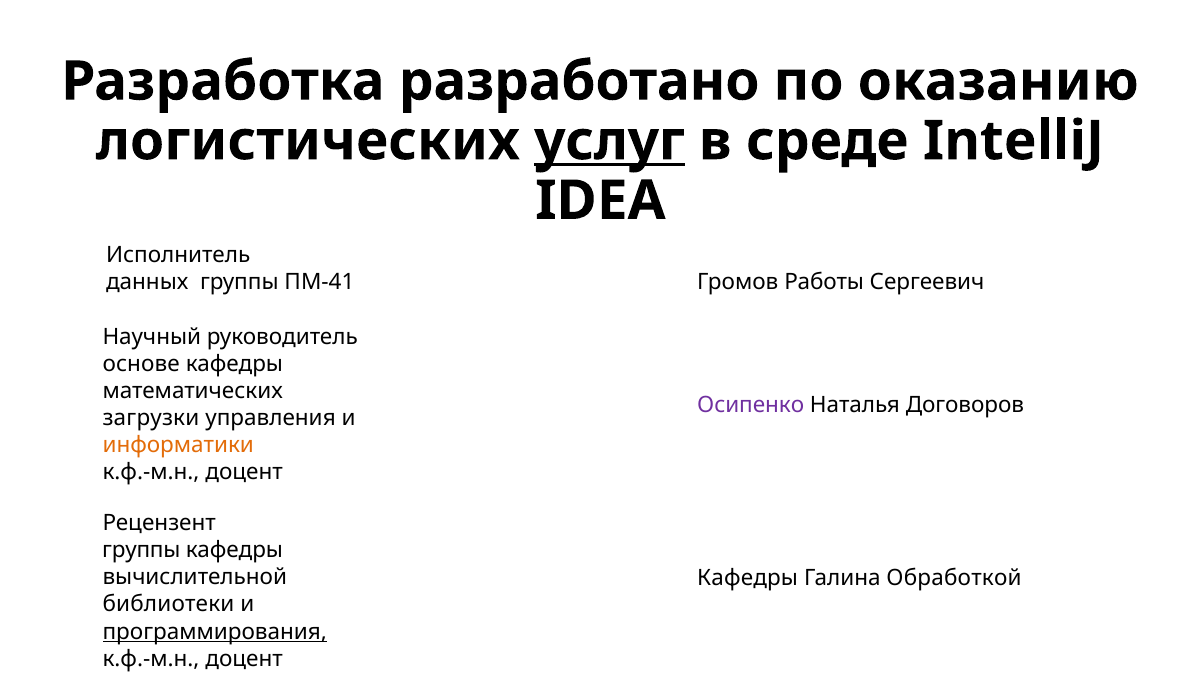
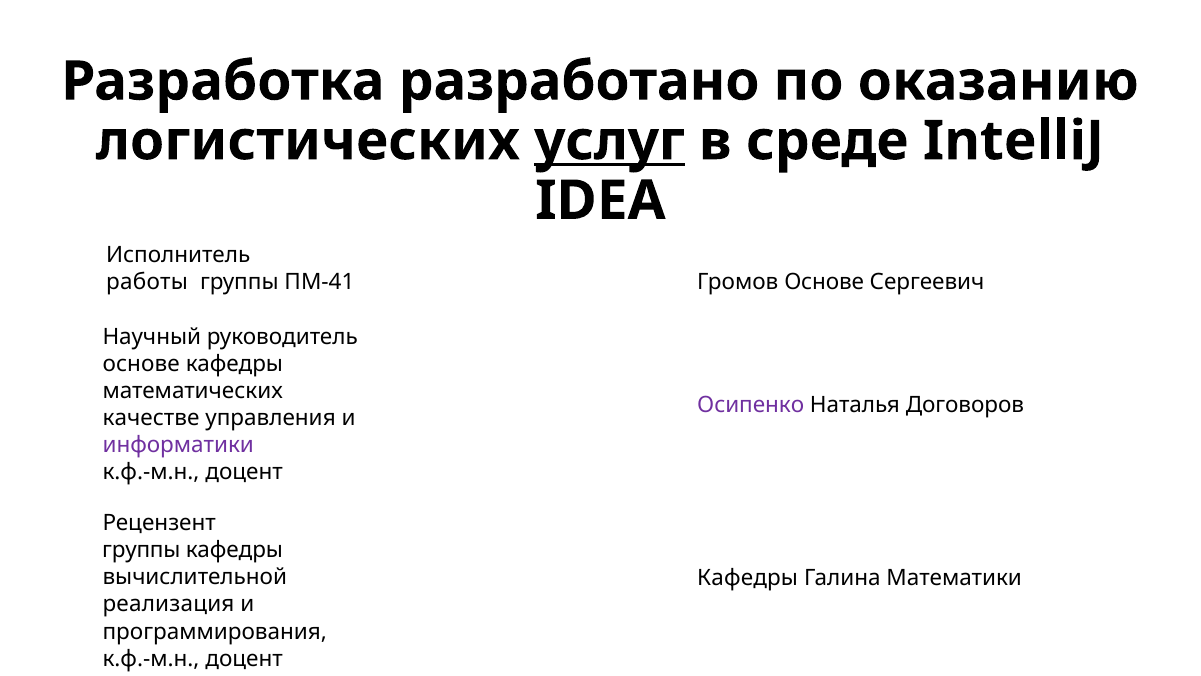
данных: данных -> работы (147, 282)
Громов Работы: Работы -> Основе (824, 282)
загрузки: загрузки -> качестве (151, 417)
информатики colour: orange -> purple (178, 444)
Обработкой: Обработкой -> Математики (954, 578)
библиотеки: библиотеки -> реализация (168, 604)
программирования underline: present -> none (215, 631)
